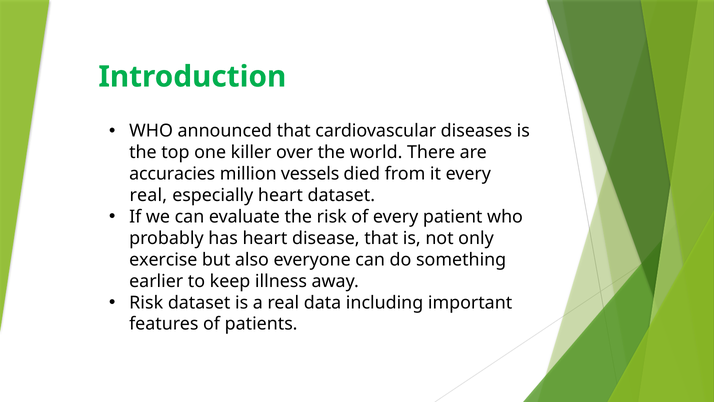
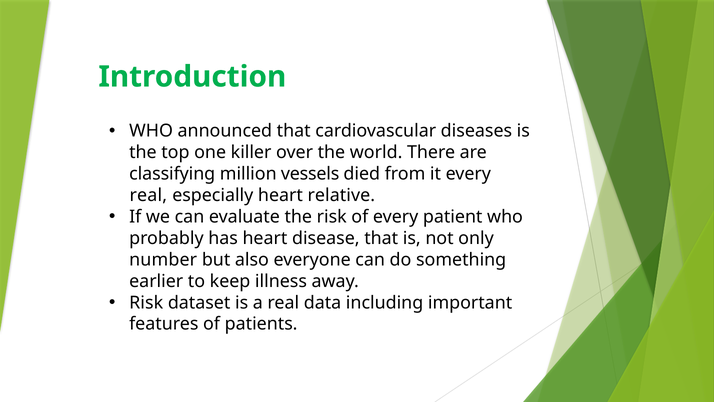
accuracies: accuracies -> classifying (172, 174)
heart dataset: dataset -> relative (341, 195)
exercise: exercise -> number (163, 259)
